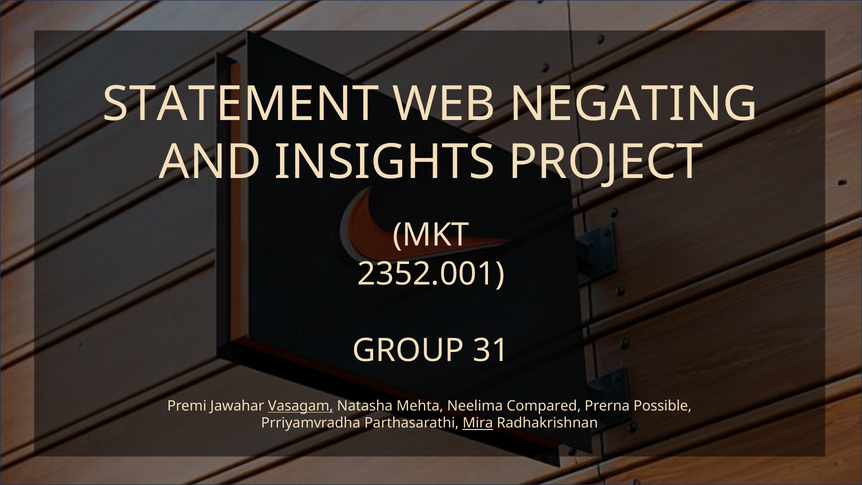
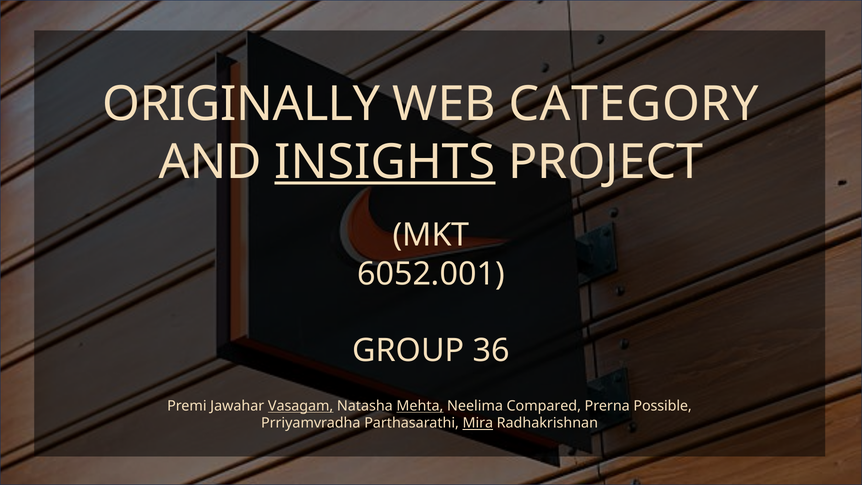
STATEMENT: STATEMENT -> ORIGINALLY (241, 104)
NEGATING: NEGATING -> CATEGORY (634, 104)
INSIGHTS underline: none -> present (385, 162)
2352.001: 2352.001 -> 6052.001 (431, 274)
31: 31 -> 36 (491, 350)
Mehta underline: none -> present (420, 406)
